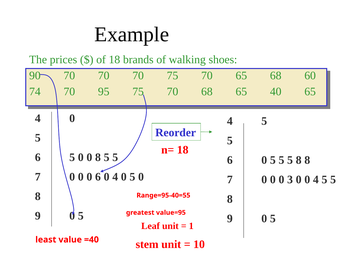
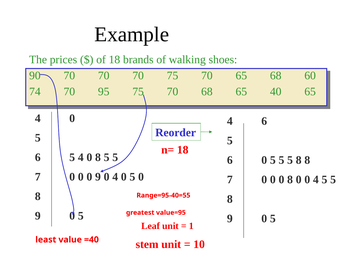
5: 5 -> 6 (264, 121)
6 5 0: 0 -> 4 (81, 157)
0 6: 6 -> 9 (98, 177)
0 0 3: 3 -> 8 (290, 180)
